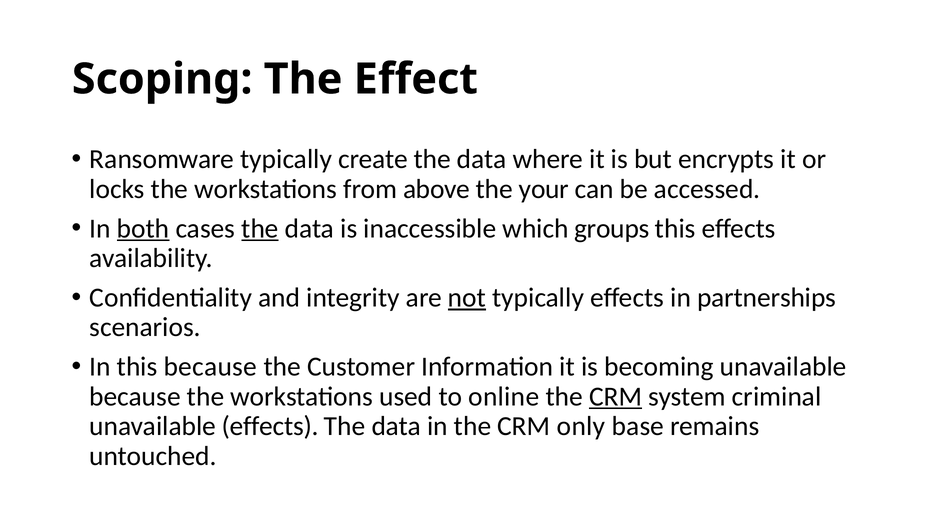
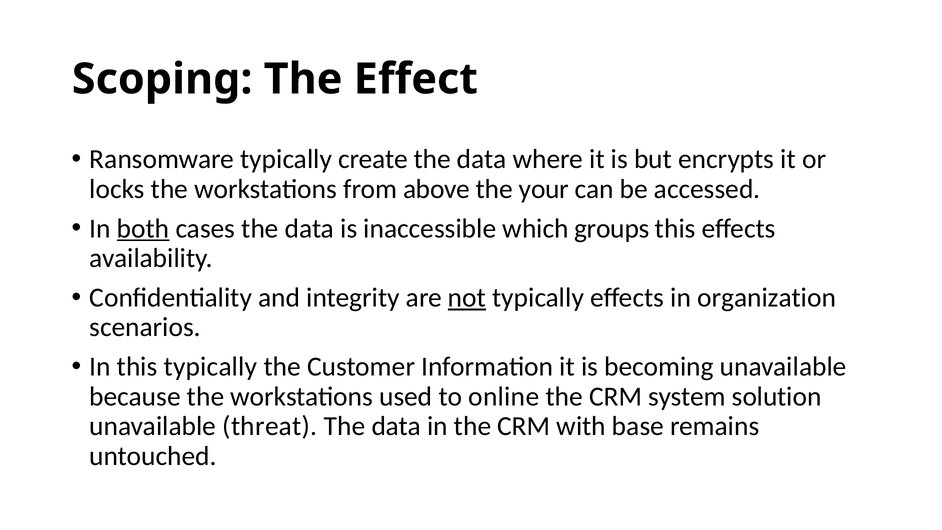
the underline: present -> none (260, 228)
partnerships: partnerships -> organization (767, 298)
this because: because -> typically (210, 367)
CRM underline: present -> none (616, 396)
criminal: criminal -> solution (777, 396)
unavailable effects: effects -> threat (270, 426)
only: only -> with (581, 426)
